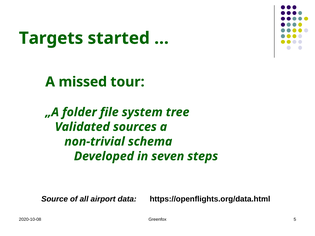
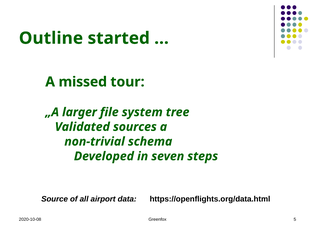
Targets: Targets -> Outline (51, 38)
folder: folder -> larger (80, 112)
